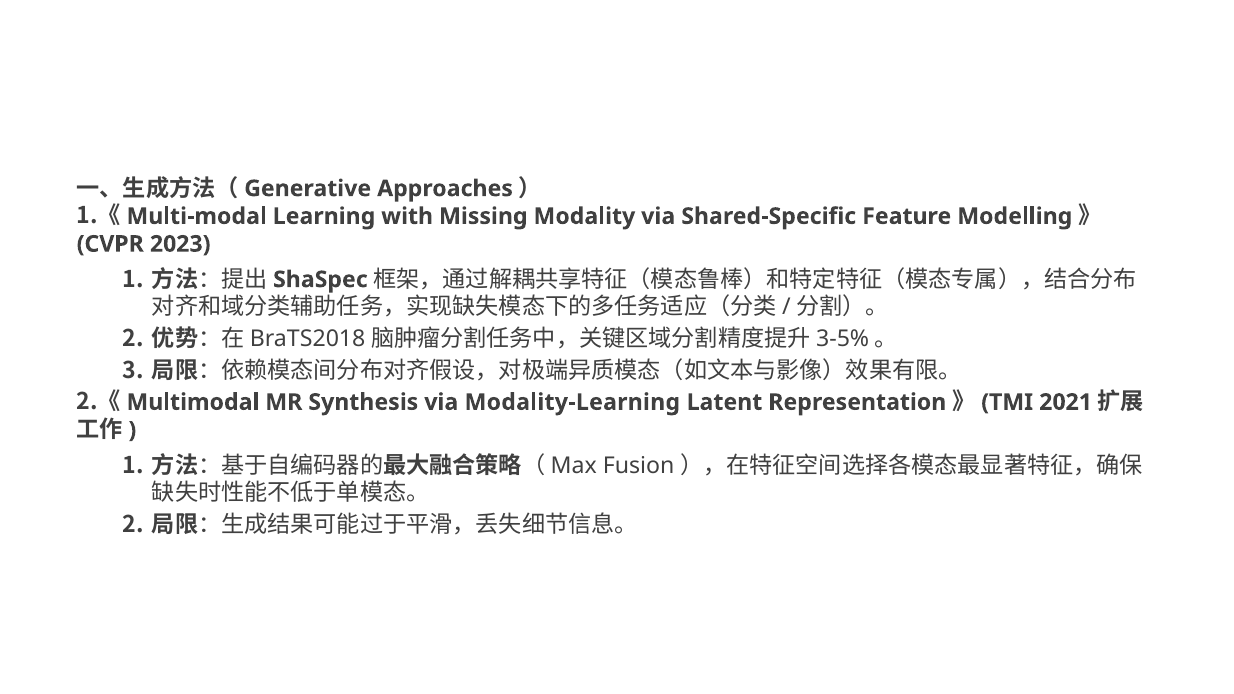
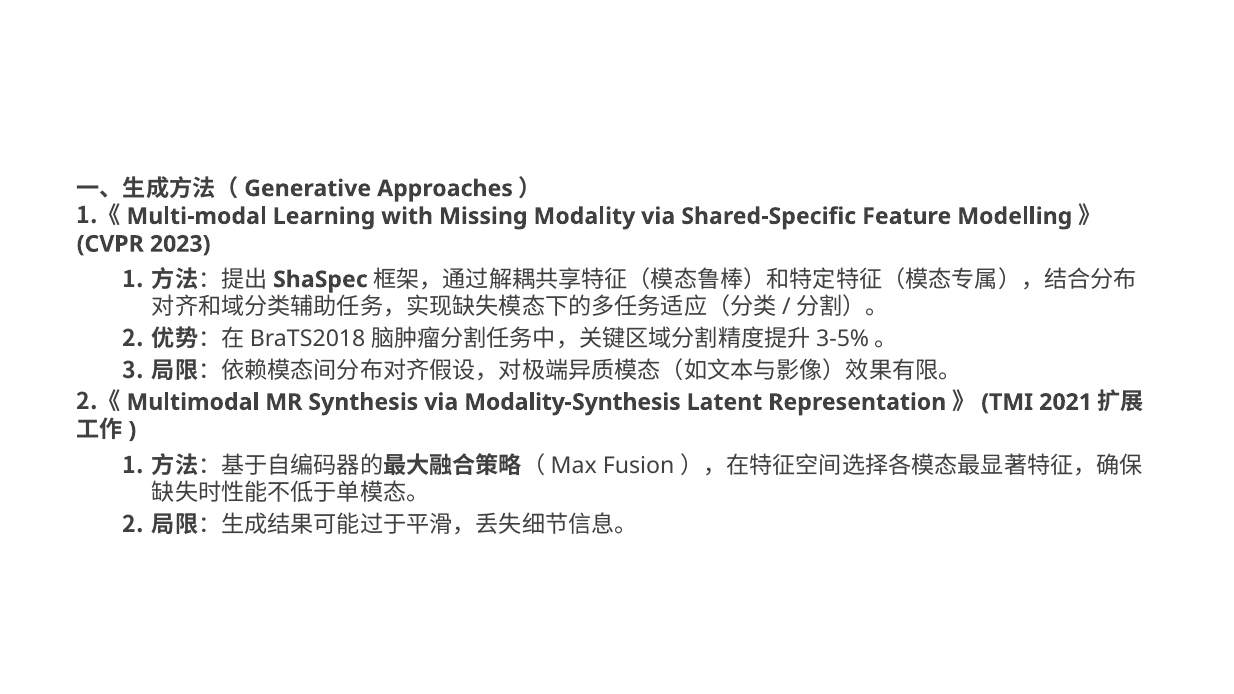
Modality-Learning: Modality-Learning -> Modality-Synthesis (572, 402)
